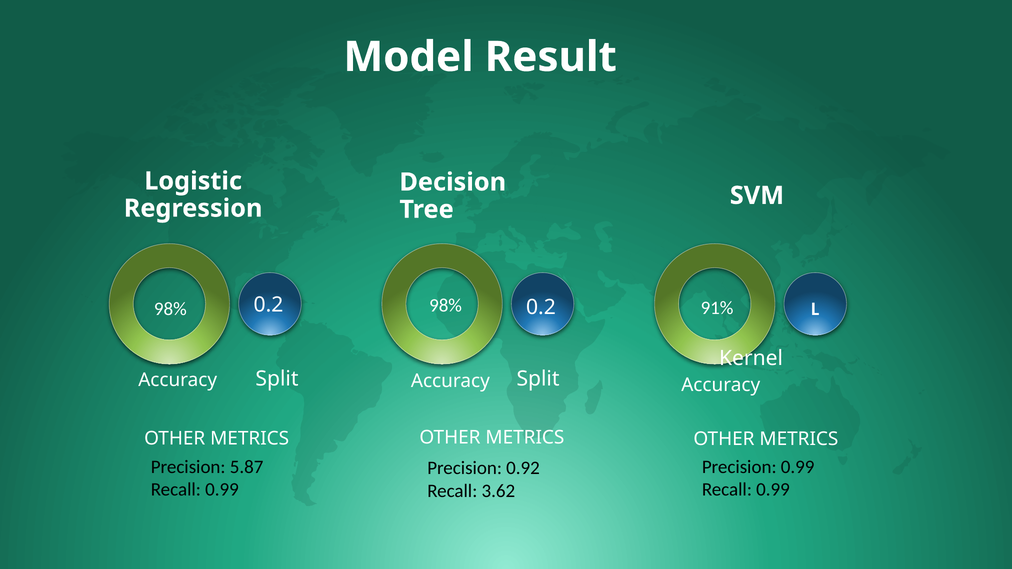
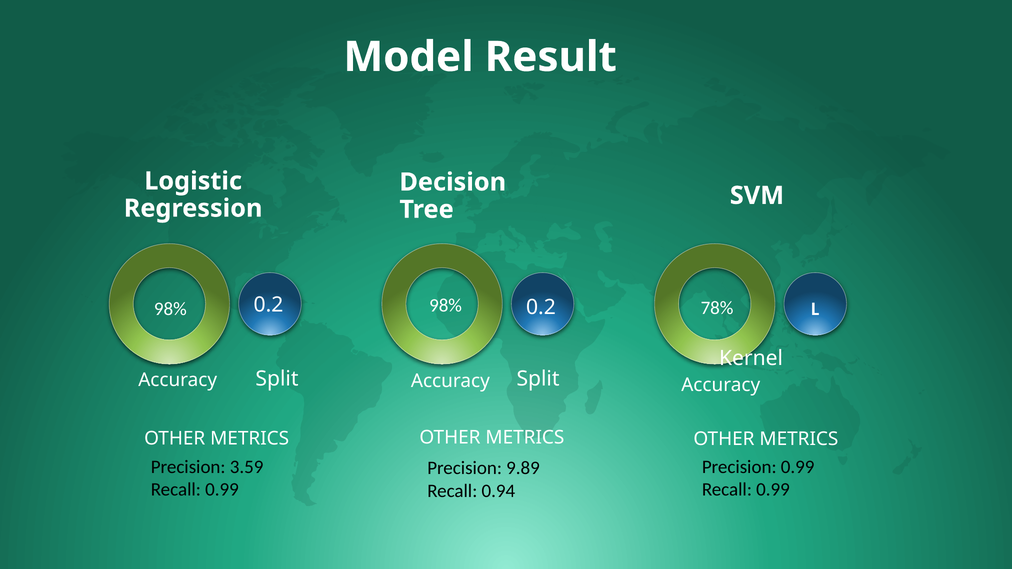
91%: 91% -> 78% (717, 308)
5.87: 5.87 -> 3.59 (247, 467)
0.92: 0.92 -> 9.89 (523, 468)
3.62: 3.62 -> 0.94 (498, 491)
